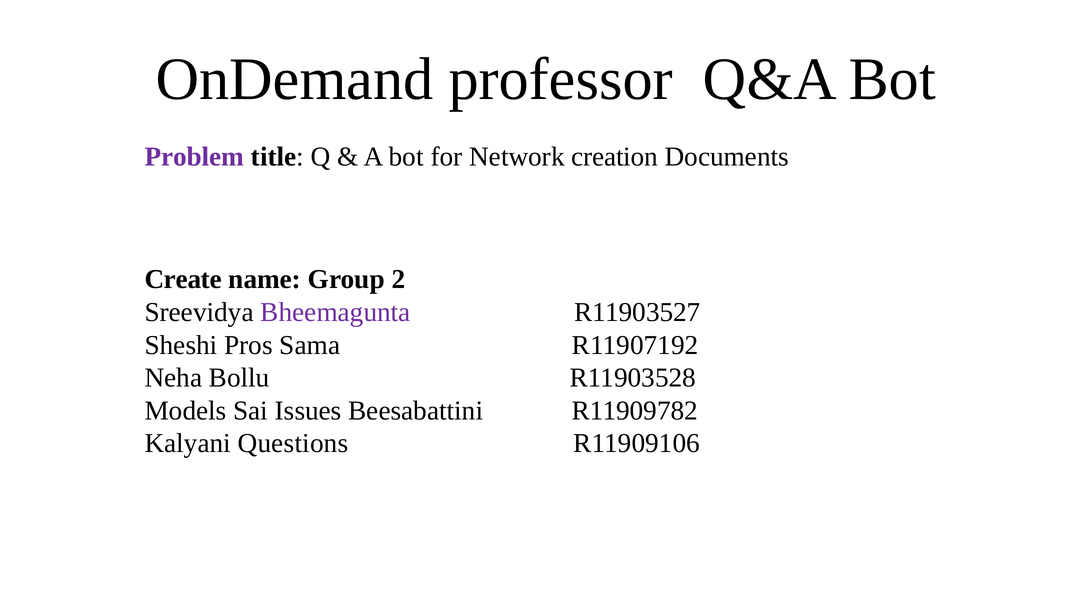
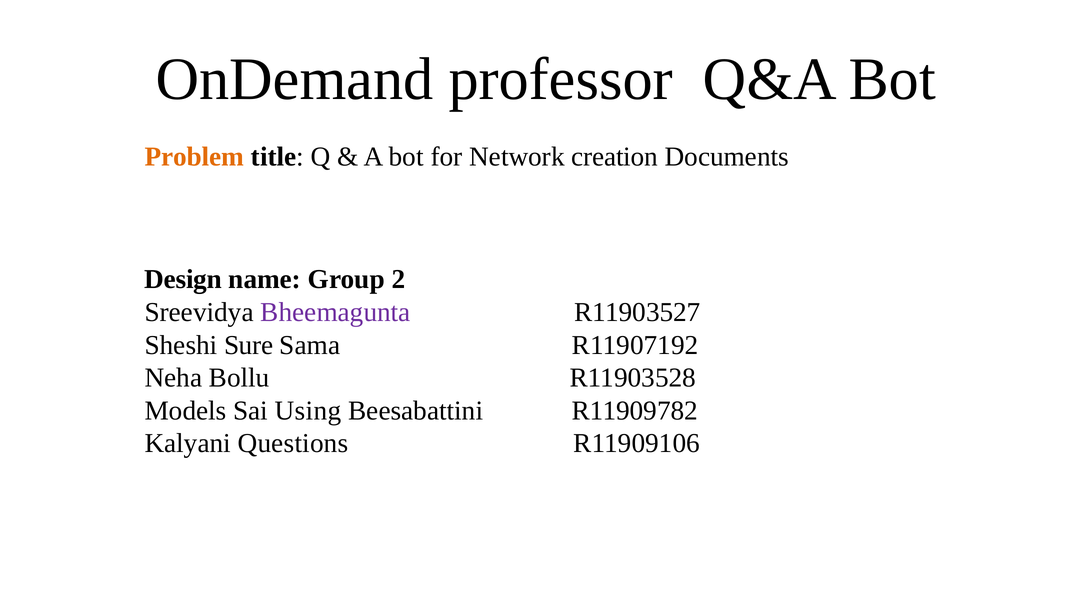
Problem colour: purple -> orange (194, 157)
Create: Create -> Design (183, 279)
Pros: Pros -> Sure (249, 345)
Issues: Issues -> Using (308, 411)
